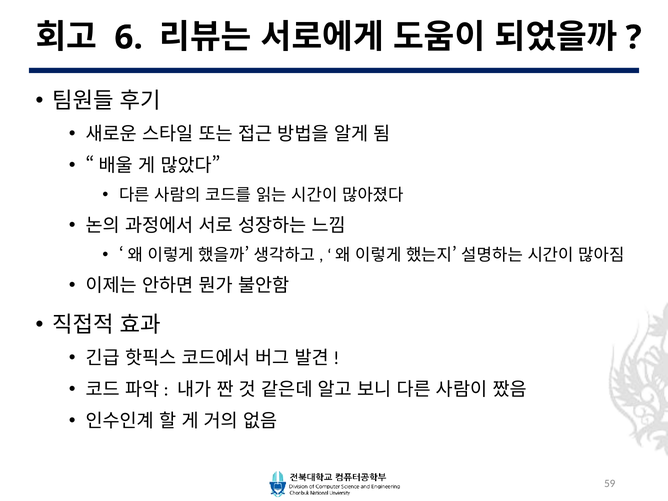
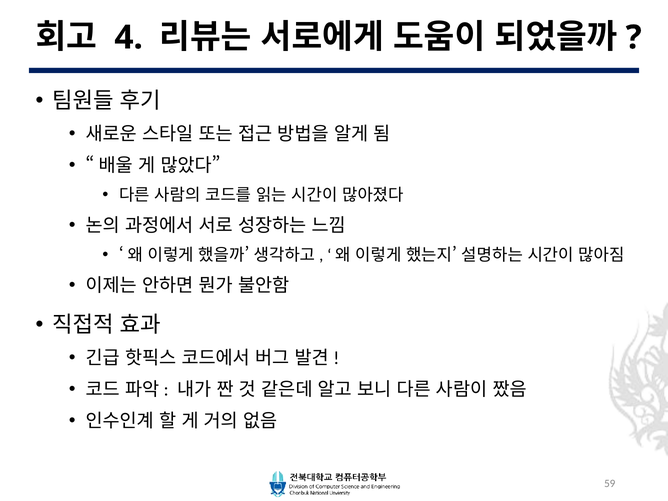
6: 6 -> 4 (129, 37)
